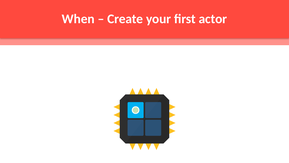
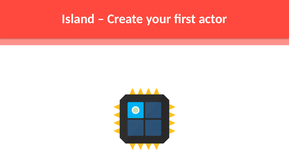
When: When -> Island (78, 19)
